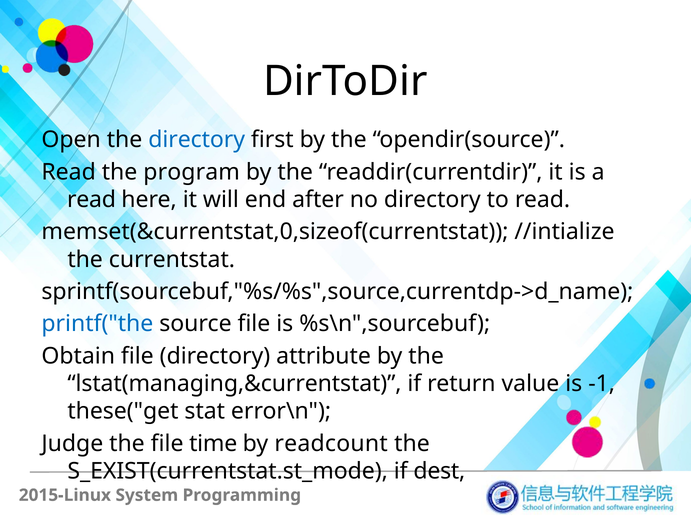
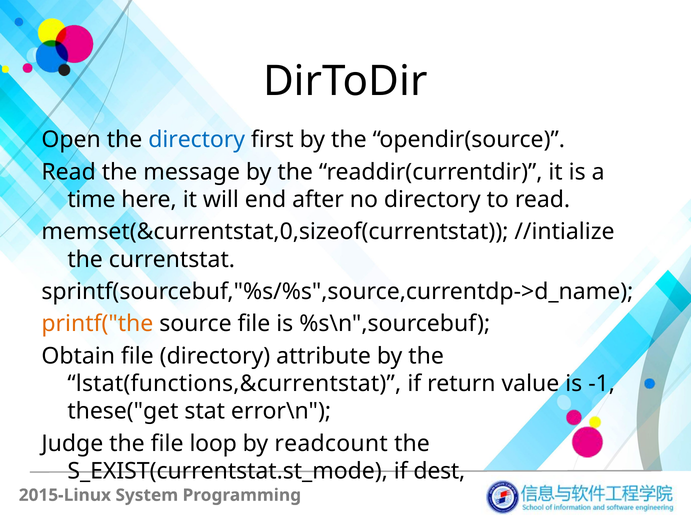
program: program -> message (192, 172)
read: read -> time (91, 200)
printf("the colour: blue -> orange (97, 324)
lstat(managing,&currentstat: lstat(managing,&currentstat -> lstat(functions,&currentstat (234, 384)
time: time -> loop (213, 444)
